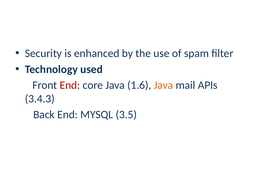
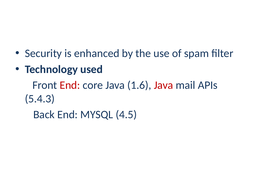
Java colour: orange -> red (164, 85)
3.4.3: 3.4.3 -> 5.4.3 (40, 99)
3.5: 3.5 -> 4.5 (126, 115)
